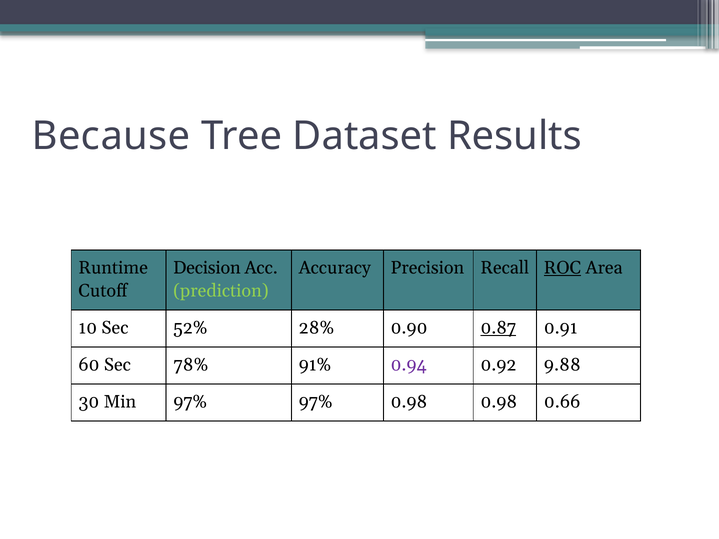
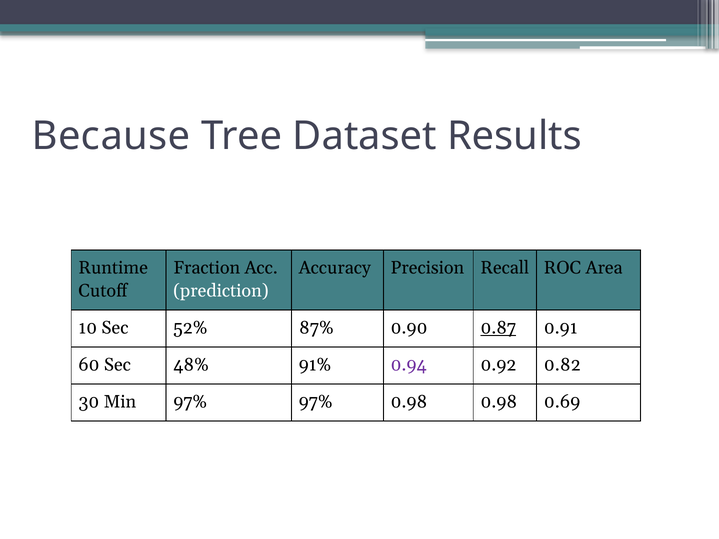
Decision: Decision -> Fraction (207, 268)
ROC underline: present -> none (562, 268)
prediction colour: light green -> white (221, 291)
28%: 28% -> 87% (316, 328)
78%: 78% -> 48% (191, 365)
9.88: 9.88 -> 0.82 (562, 365)
0.66: 0.66 -> 0.69 (562, 402)
